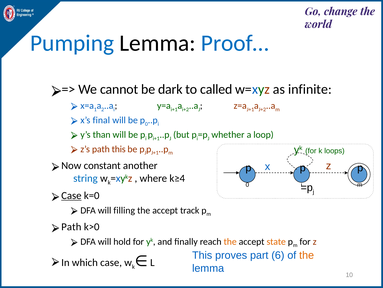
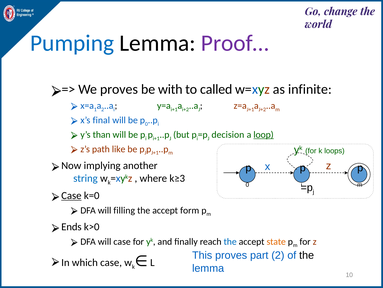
Proof… colour: blue -> purple (235, 43)
We cannot: cannot -> proves (119, 89)
dark: dark -> with (170, 89)
whether: whether -> decision (228, 134)
loop underline: none -> present (264, 134)
path this: this -> like (119, 149)
constant: constant -> implying (102, 165)
k≥4: k≥4 -> k≥3 (177, 178)
track: track -> form (190, 210)
Path: Path -> Ends (71, 226)
will hold: hold -> case (122, 241)
the colour: orange -> blue (230, 241)
part 6: 6 -> 2 (278, 255)
the colour: orange -> black (307, 255)
